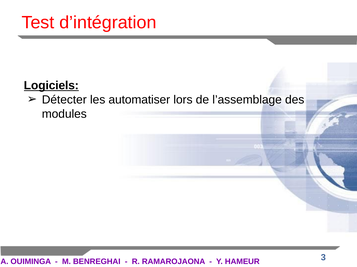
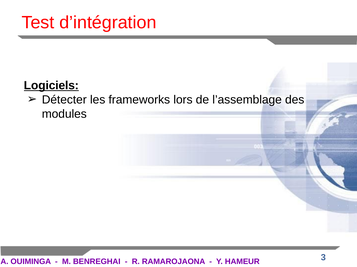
automatiser: automatiser -> frameworks (139, 100)
